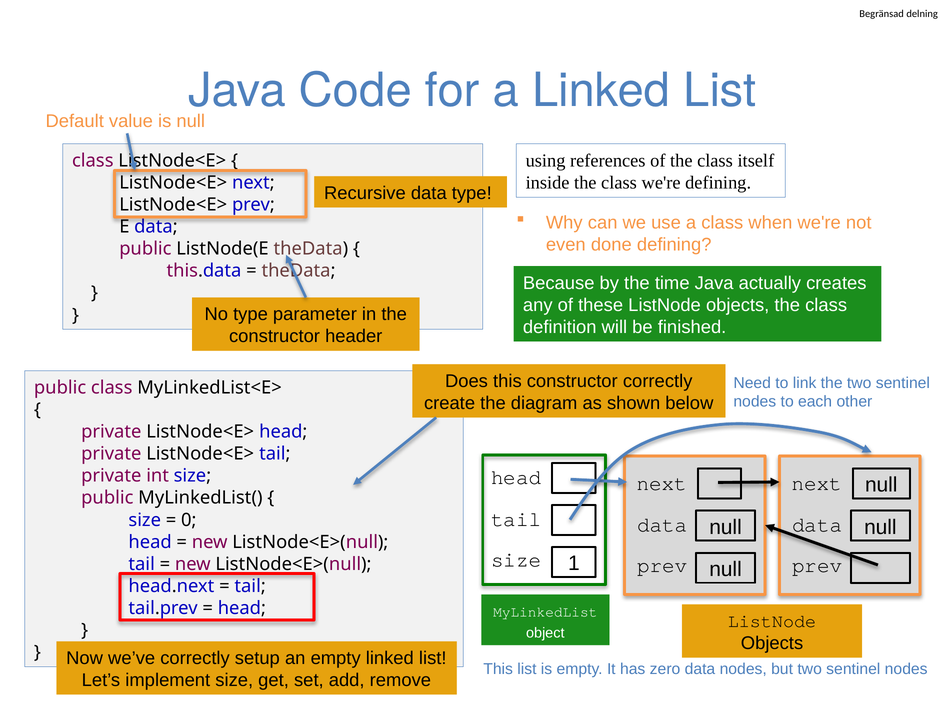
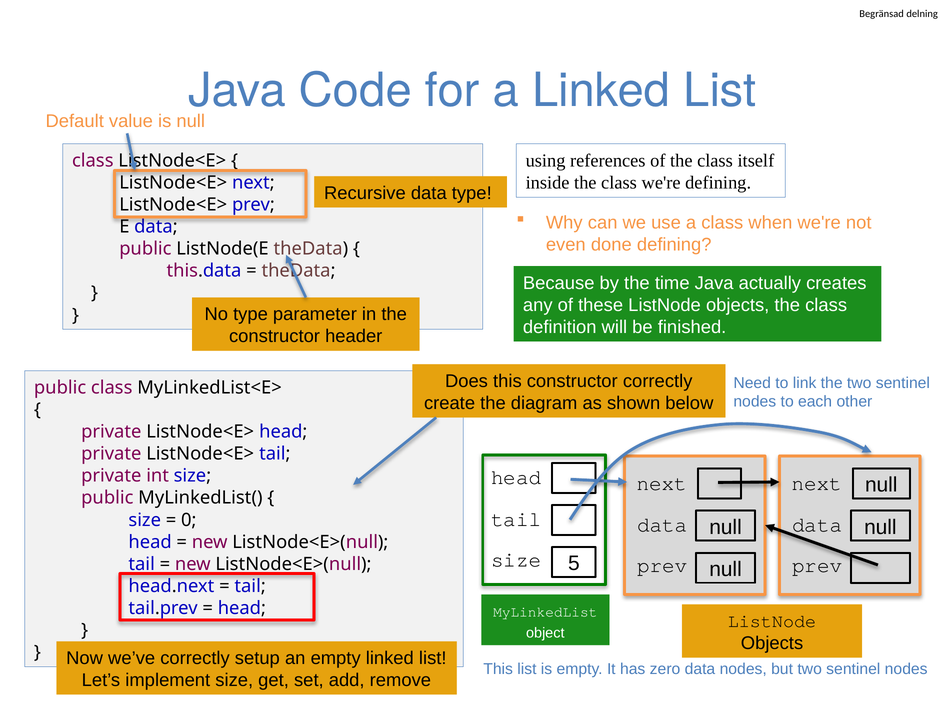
1: 1 -> 5 (574, 564)
